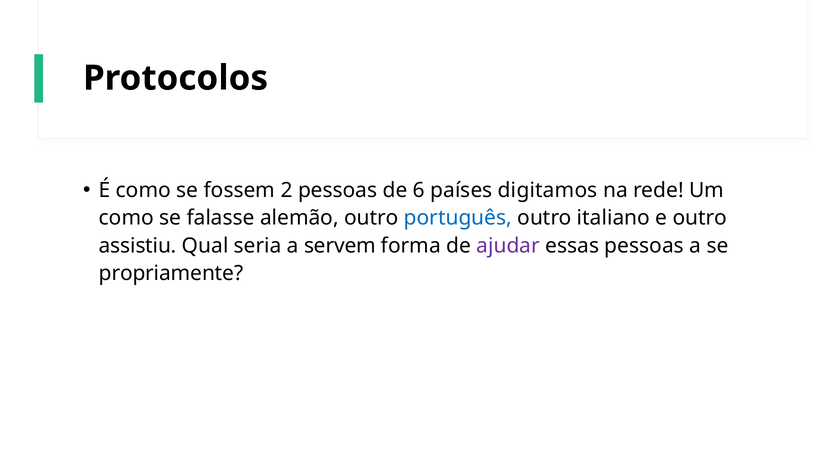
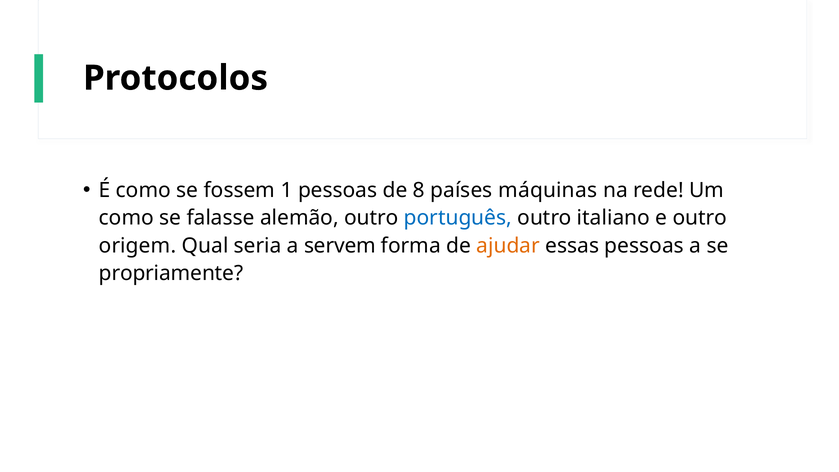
2: 2 -> 1 (287, 190)
6: 6 -> 8 (419, 190)
digitamos: digitamos -> máquinas (548, 190)
assistiu: assistiu -> origem (138, 246)
ajudar colour: purple -> orange (508, 246)
